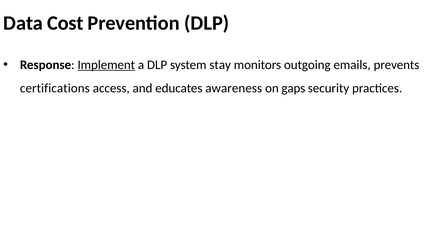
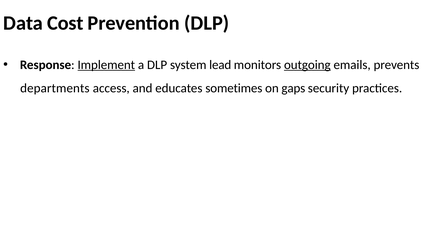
stay: stay -> lead (220, 65)
outgoing underline: none -> present (307, 65)
certifications: certifications -> departments (55, 88)
awareness: awareness -> sometimes (234, 88)
